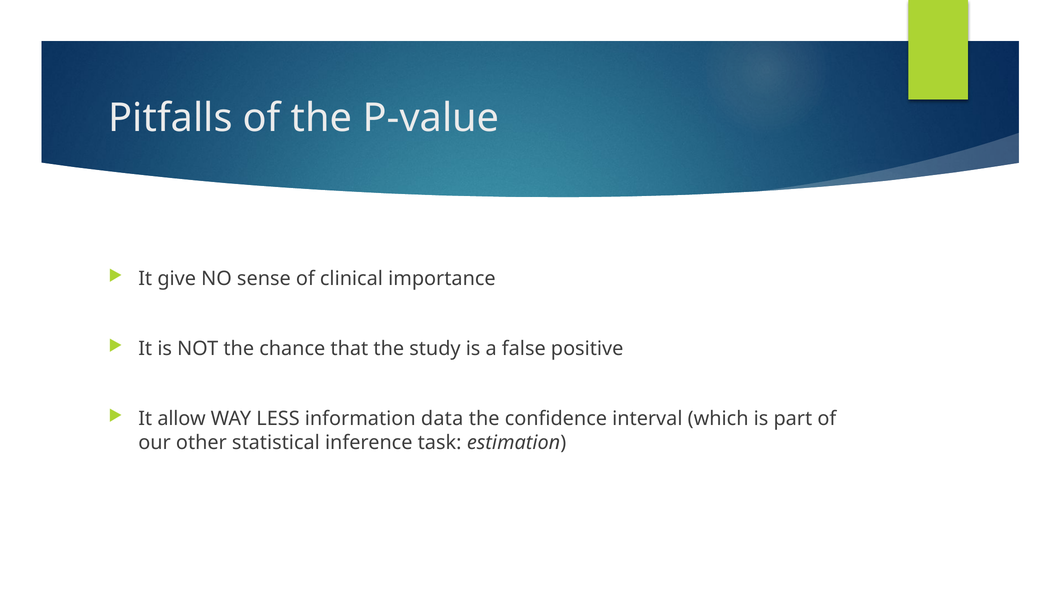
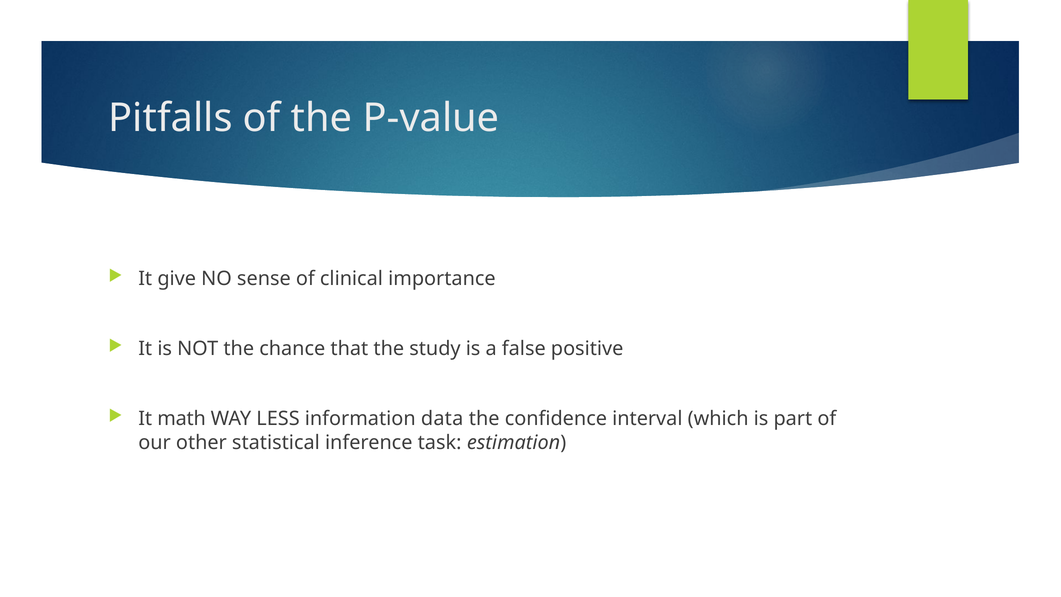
allow: allow -> math (182, 419)
